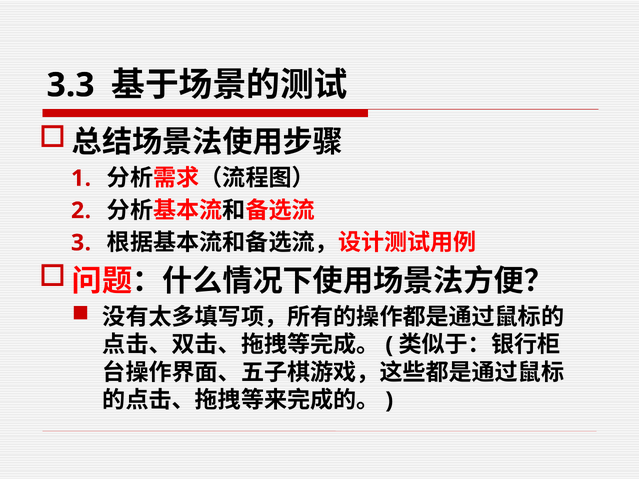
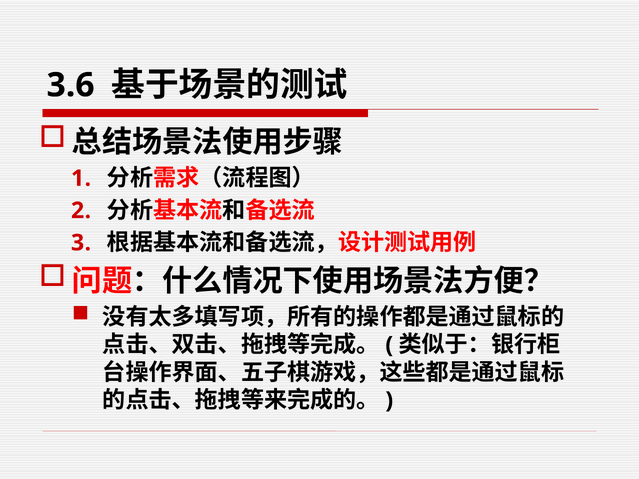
3.3: 3.3 -> 3.6 (71, 85)
